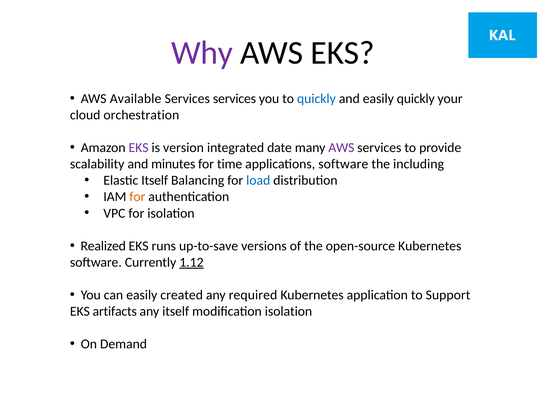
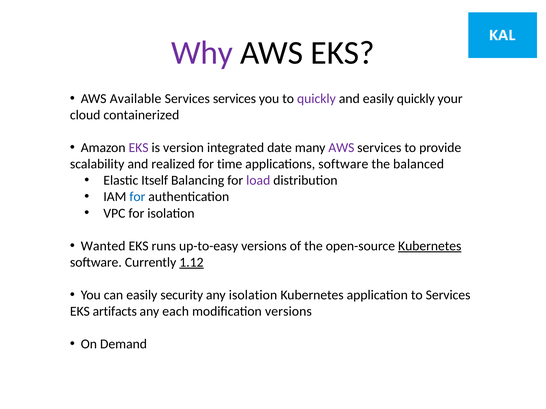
quickly colour: blue -> purple (316, 99)
orchestration: orchestration -> containerized (141, 115)
minutes: minutes -> realized (173, 164)
including: including -> balanced (419, 164)
load colour: blue -> purple (258, 181)
for colour: orange -> blue (137, 197)
Realized: Realized -> Wanted (103, 246)
up-to-save: up-to-save -> up-to-easy (209, 246)
Kubernetes underline: none -> present (430, 246)
created: created -> security (182, 295)
any required: required -> isolation (253, 295)
to Support: Support -> Services (448, 295)
any itself: itself -> each (176, 312)
modification isolation: isolation -> versions (288, 312)
